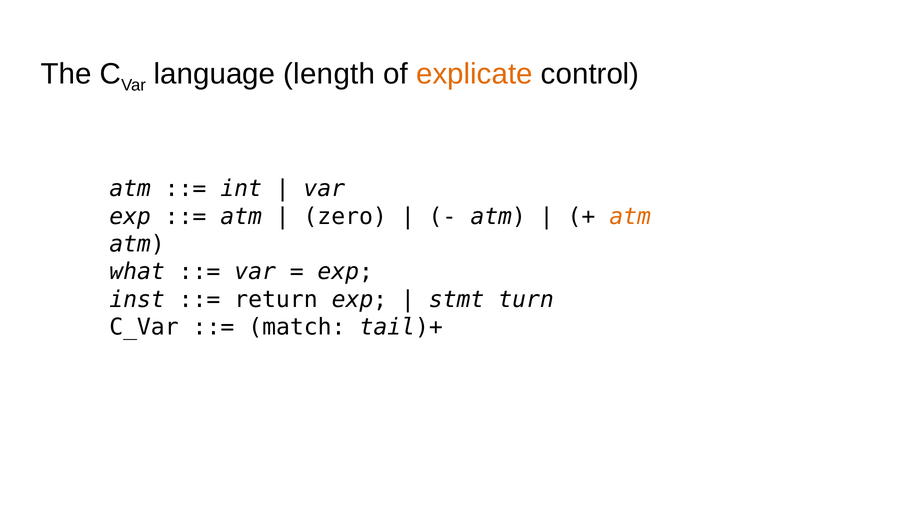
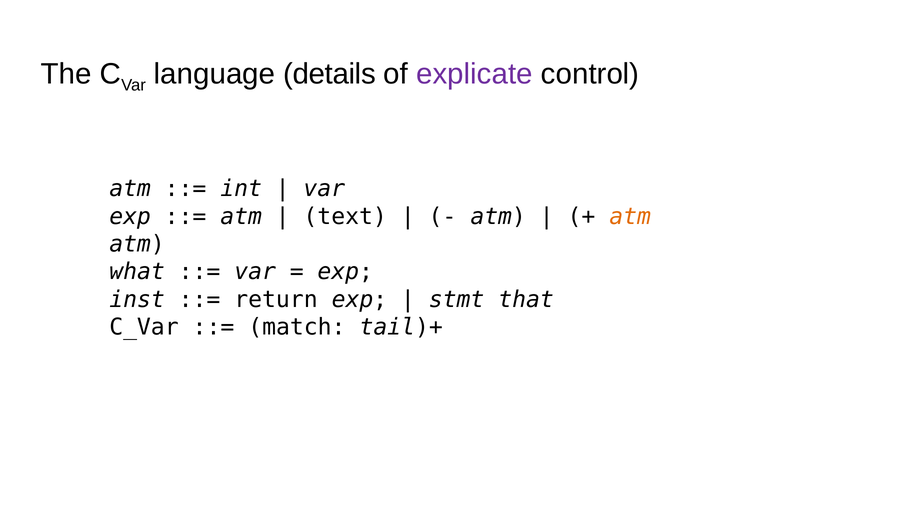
length: length -> details (330, 74)
explicate colour: orange -> purple (475, 74)
zero: zero -> text (345, 216)
turn: turn -> that (526, 299)
